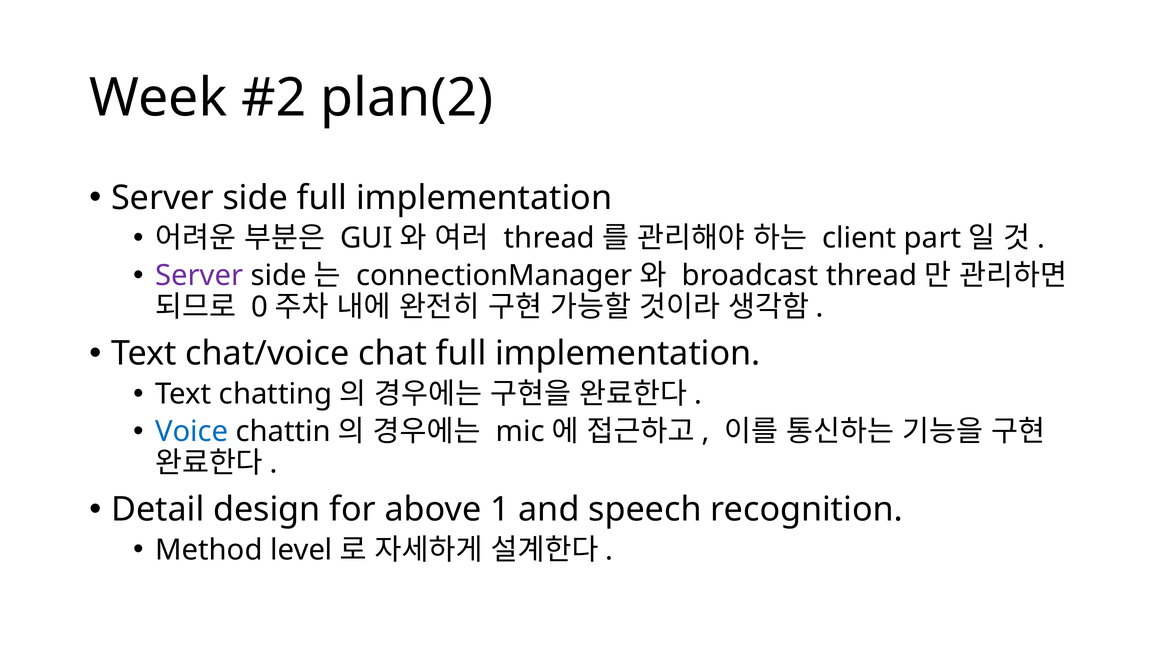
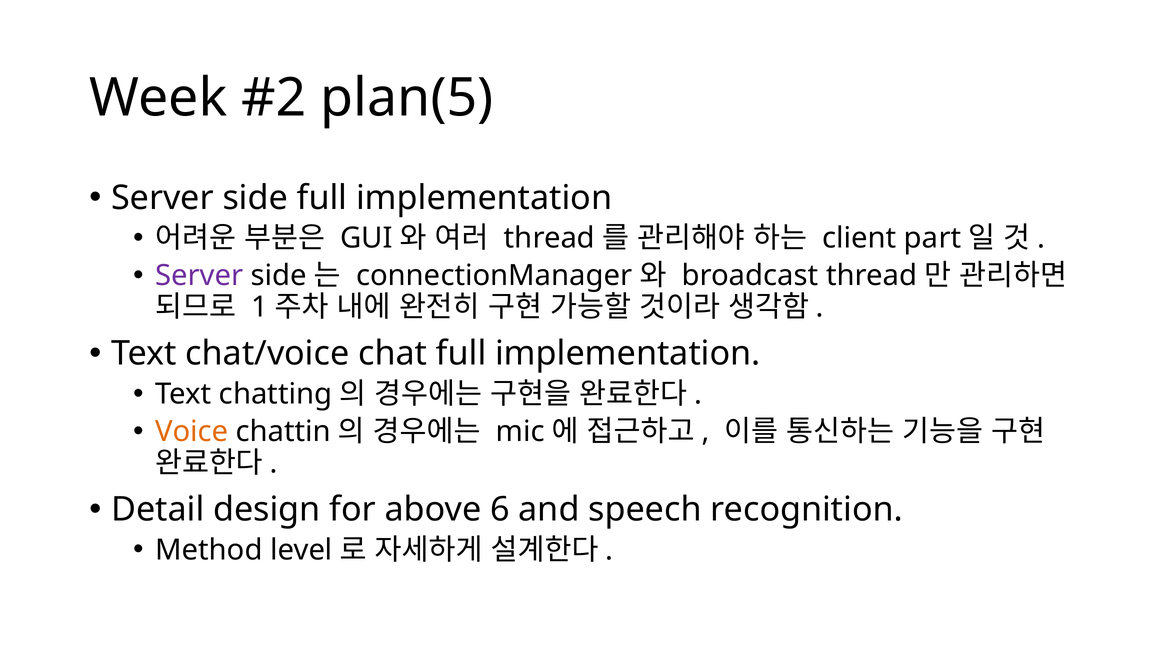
plan(2: plan(2 -> plan(5 (407, 98)
0: 0 -> 1 (260, 308)
Voice colour: blue -> orange (192, 432)
1: 1 -> 6 (500, 510)
